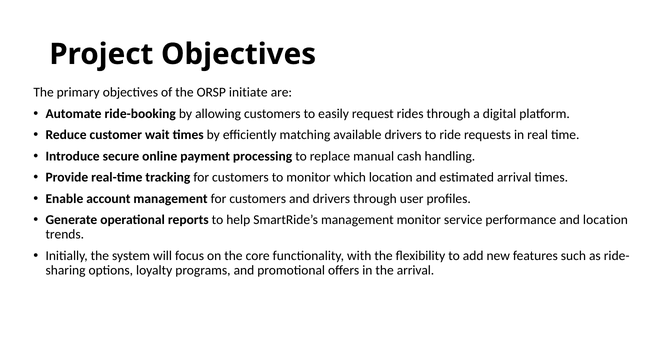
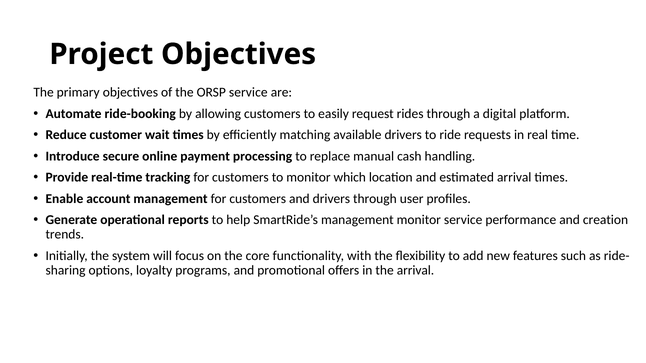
ORSP initiate: initiate -> service (248, 93)
and location: location -> creation (606, 220)
